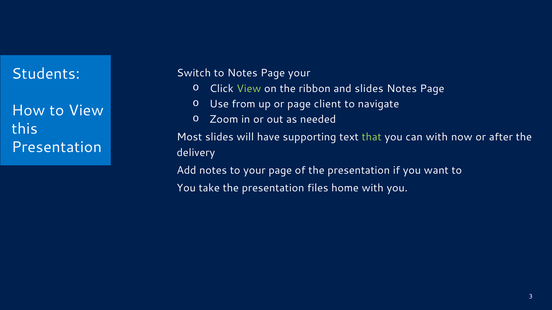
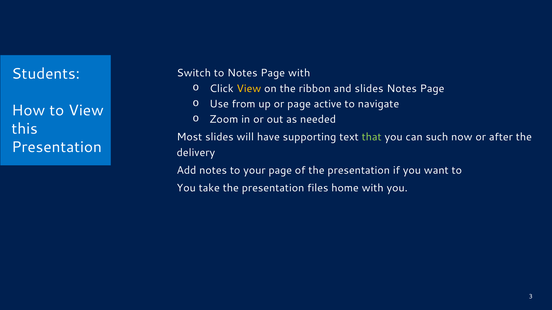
Page your: your -> with (299, 73)
View colour: light green -> yellow (249, 89)
client: client -> active (328, 104)
can with: with -> such (437, 137)
